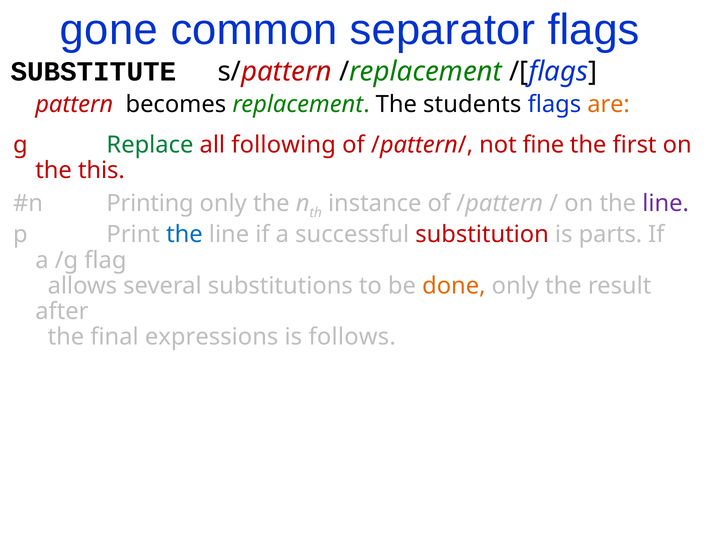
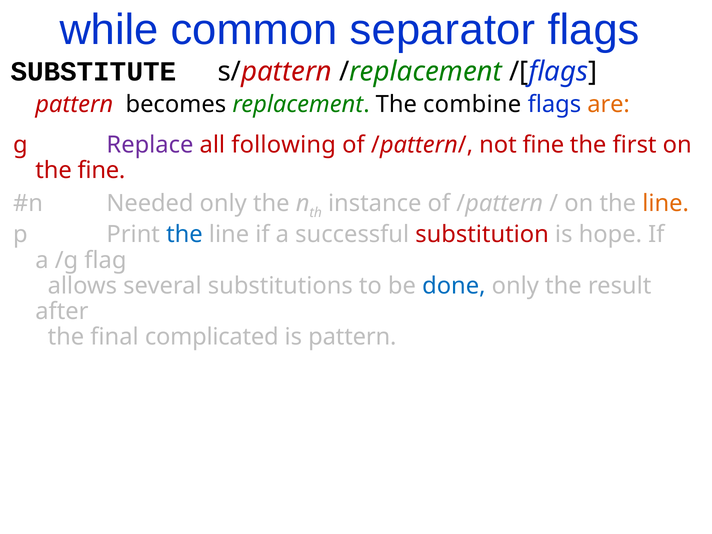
gone: gone -> while (109, 30)
students: students -> combine (472, 104)
Replace colour: green -> purple (150, 145)
the this: this -> fine (101, 170)
Printing: Printing -> Needed (150, 203)
line colour: purple -> orange (666, 203)
parts: parts -> hope (610, 235)
done colour: orange -> blue (454, 286)
expressions: expressions -> complicated (212, 337)
is follows: follows -> pattern (352, 337)
